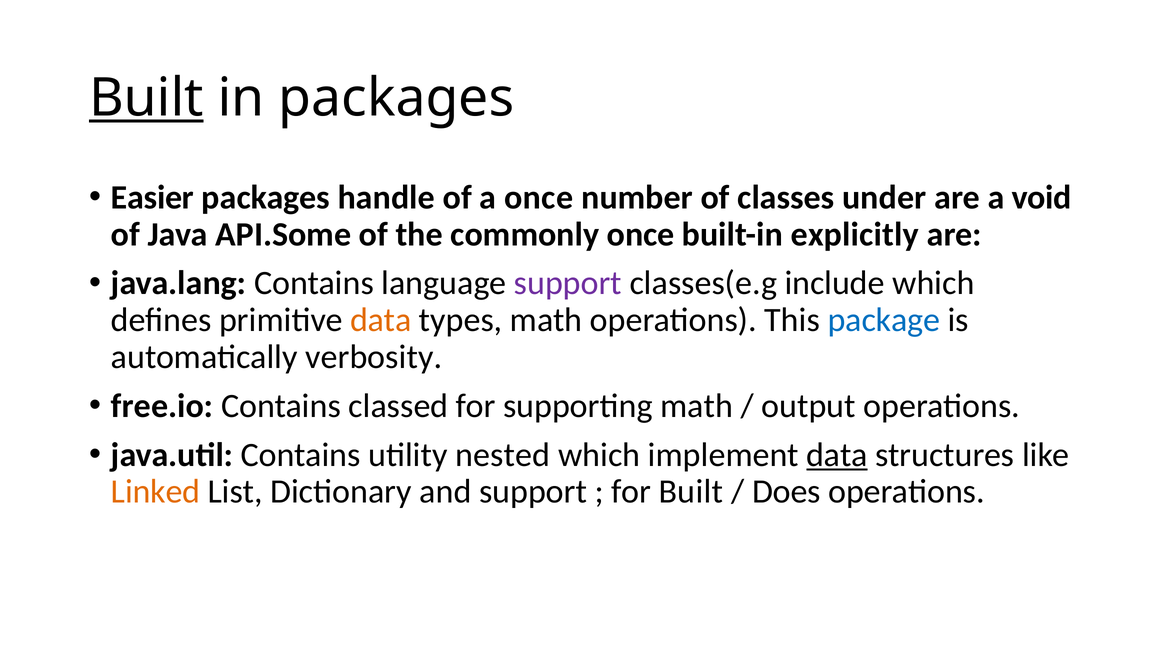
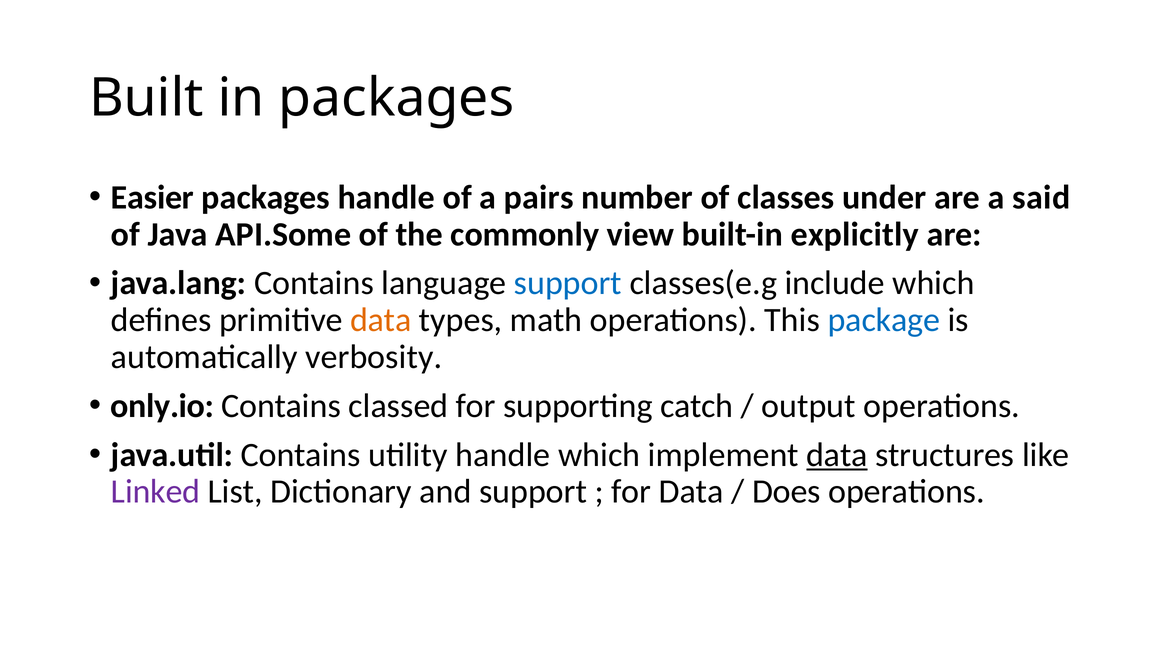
Built underline: present -> none (146, 98)
a once: once -> pairs (539, 197)
void: void -> said (1041, 197)
commonly once: once -> view (641, 234)
support colour: purple -> blue (568, 283)
free.io: free.io -> only.io (162, 406)
supporting math: math -> catch (697, 406)
utility nested: nested -> handle (503, 455)
Linked colour: orange -> purple (156, 492)
for Built: Built -> Data (691, 492)
